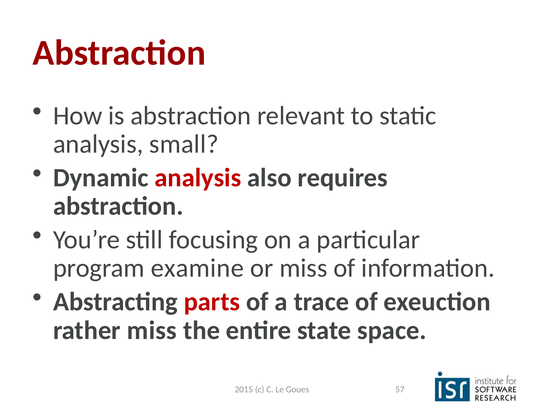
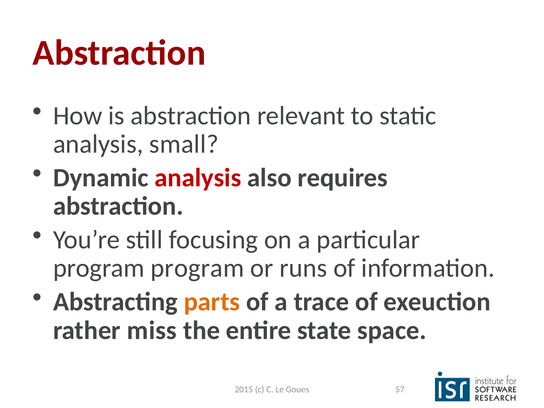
program examine: examine -> program (197, 268)
or miss: miss -> runs (303, 268)
parts colour: red -> orange (212, 302)
